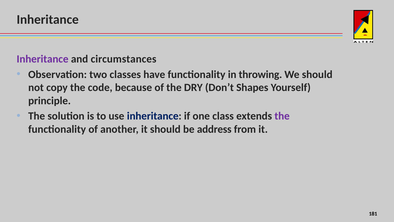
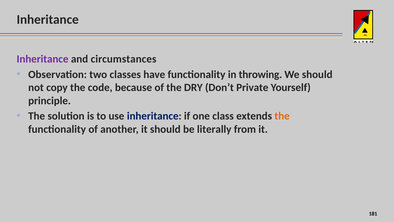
Shapes: Shapes -> Private (252, 88)
the colour: purple -> orange (282, 116)
address: address -> literally (214, 129)
